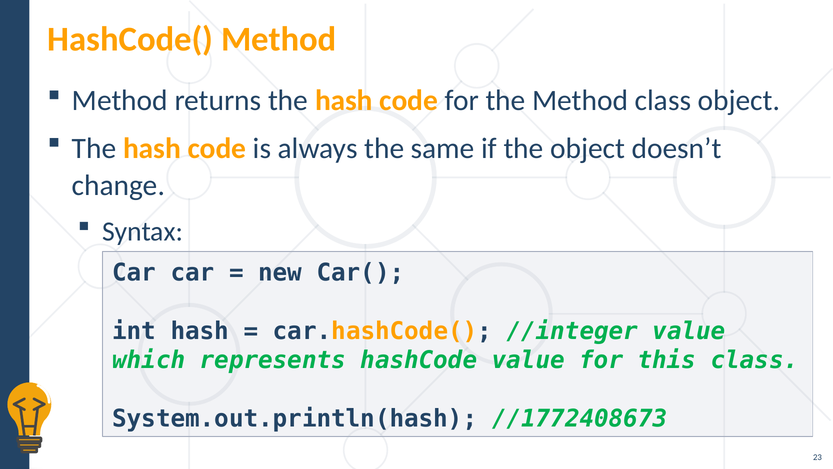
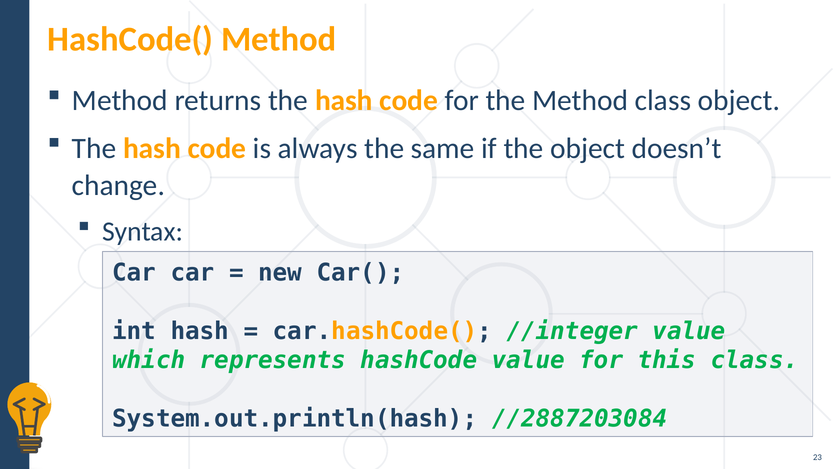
//1772408673: //1772408673 -> //2887203084 (580, 418)
